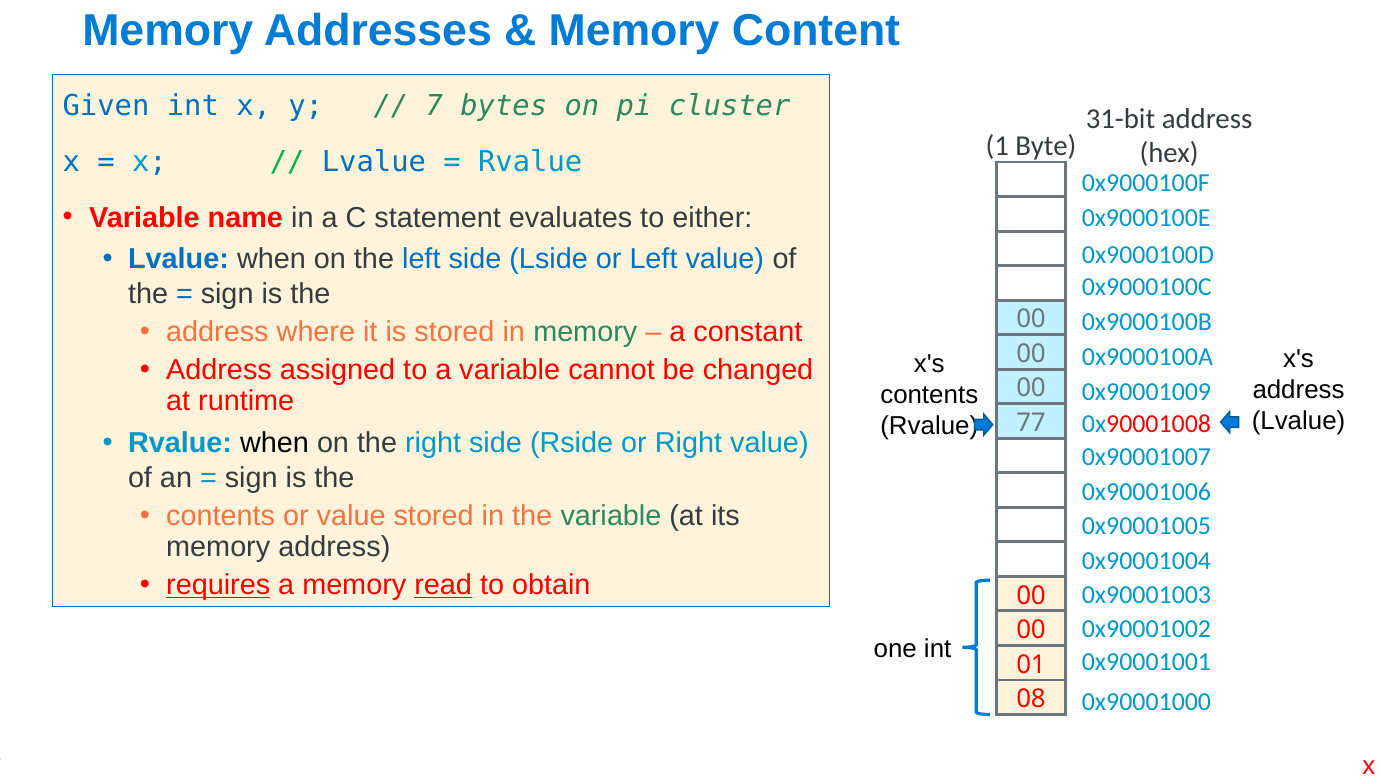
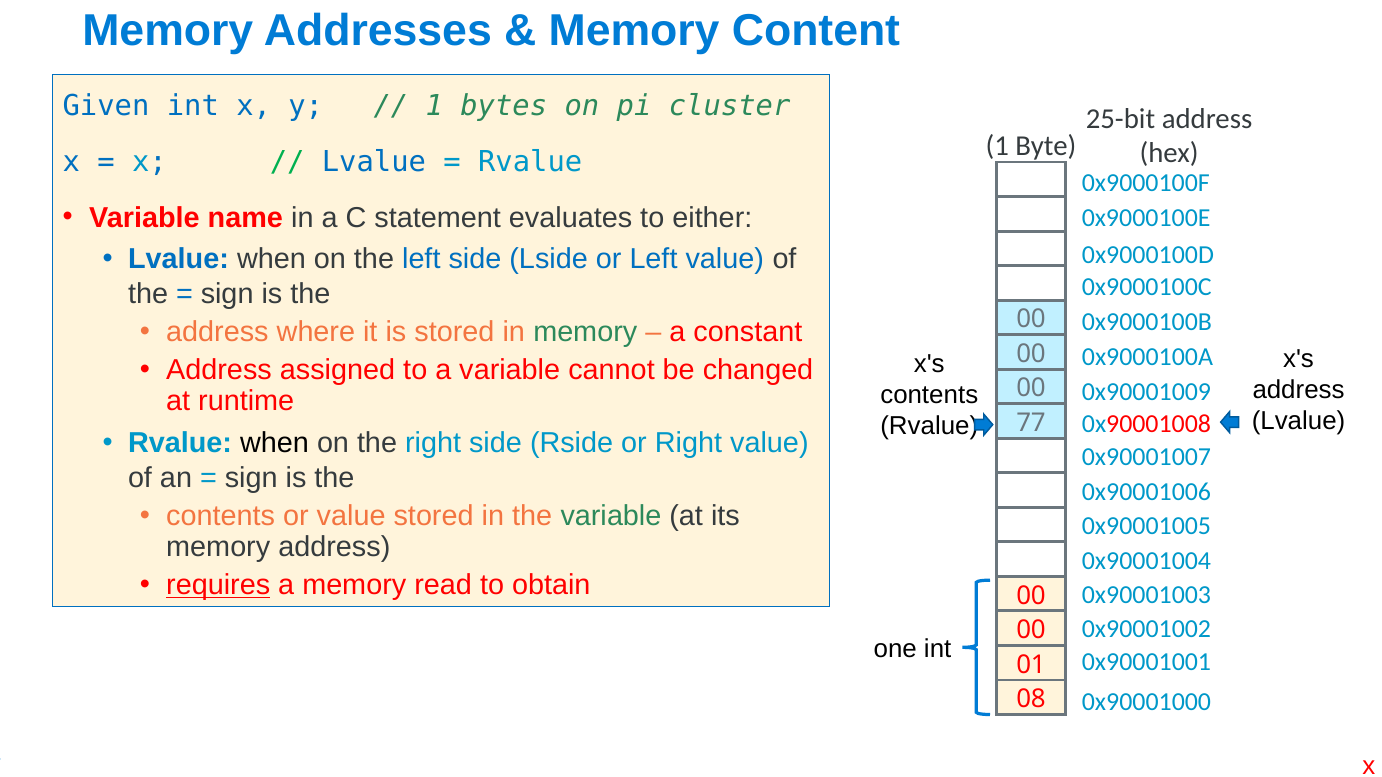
7: 7 -> 1 (434, 106)
31-bit: 31-bit -> 25-bit (1120, 119)
read underline: present -> none (443, 585)
